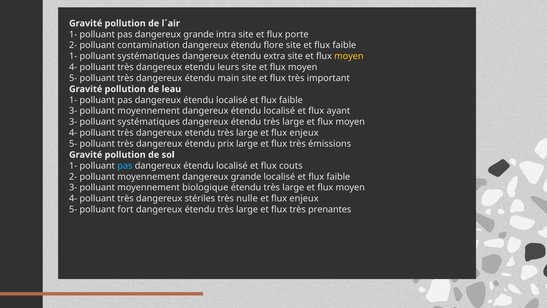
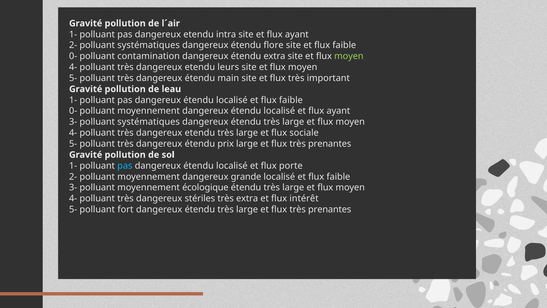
pas dangereux grande: grande -> etendu (199, 34)
site et flux porte: porte -> ayant (297, 34)
2- polluant contamination: contamination -> systématiques (149, 45)
1-: 1- -> 0- (73, 56)
systématiques: systématiques -> contamination (149, 56)
moyen colour: yellow -> light green (349, 56)
3-: 3- -> 0- (73, 111)
large et flux enjeux: enjeux -> sociale (304, 133)
émissions: émissions -> prenantes (330, 144)
couts: couts -> porte (291, 166)
biologique: biologique -> écologique (205, 187)
très nulle: nulle -> extra (247, 198)
enjeux: enjeux -> intérêt (304, 198)
